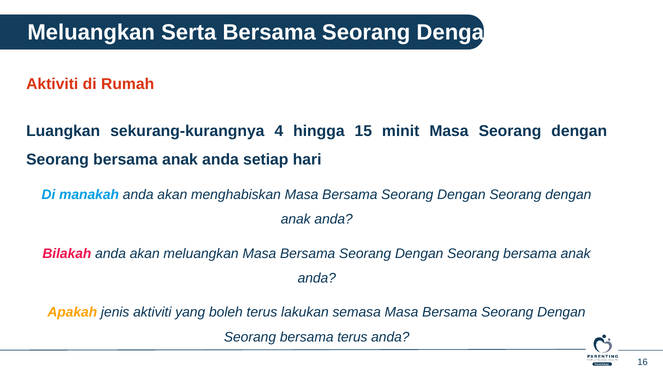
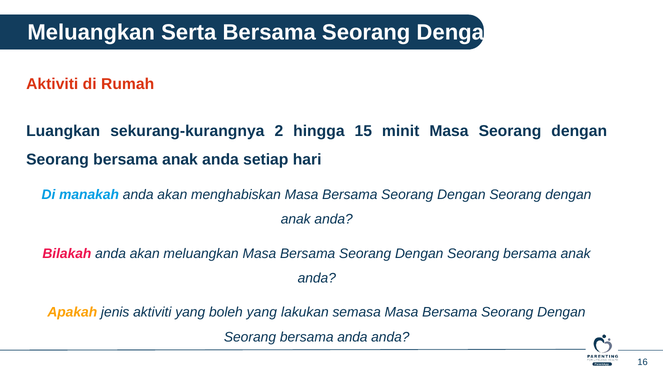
4: 4 -> 2 (279, 131)
boleh terus: terus -> yang (262, 312)
bersama terus: terus -> anda (352, 337)
